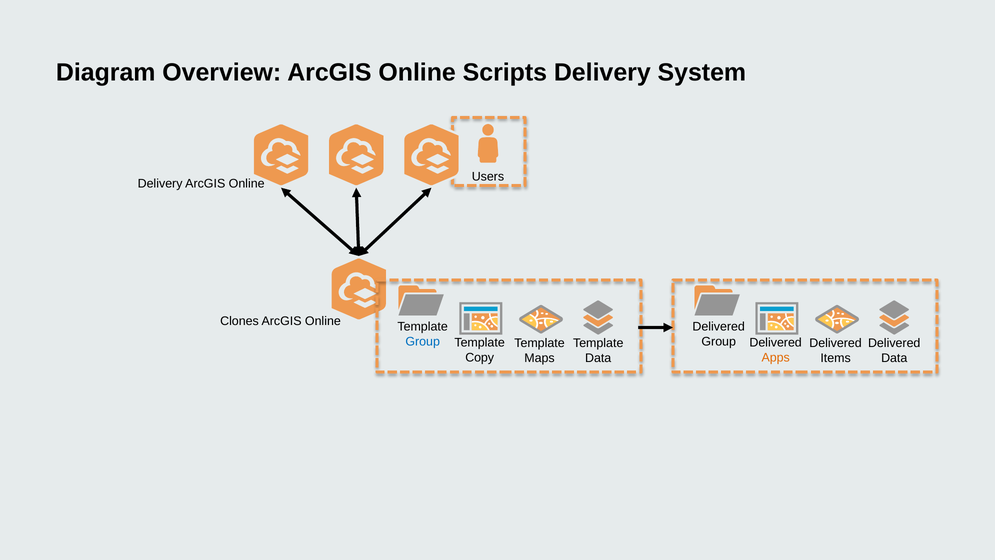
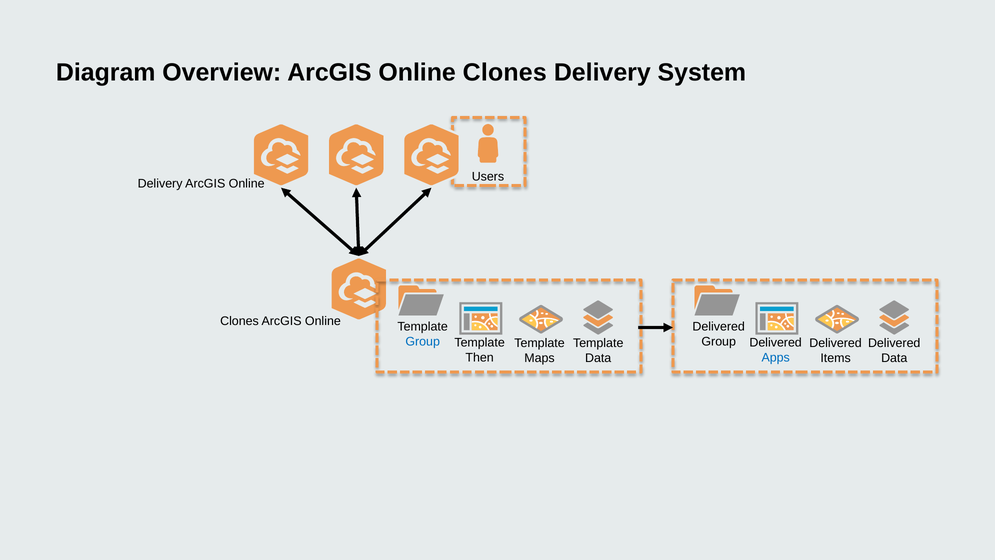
Online Scripts: Scripts -> Clones (505, 72)
Copy: Copy -> Then (480, 358)
Apps colour: orange -> blue (776, 358)
